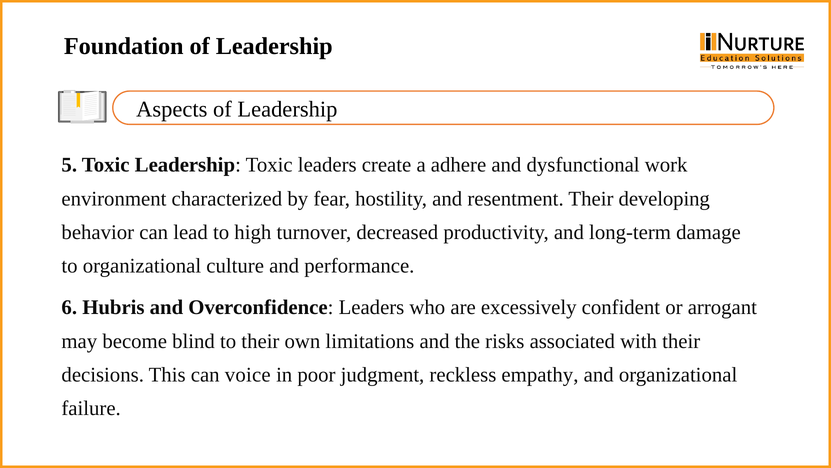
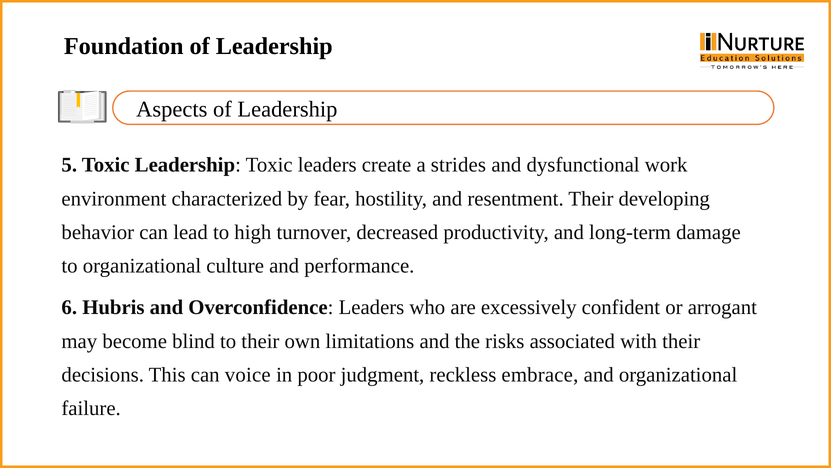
adhere: adhere -> strides (458, 165)
empathy: empathy -> embrace (540, 374)
